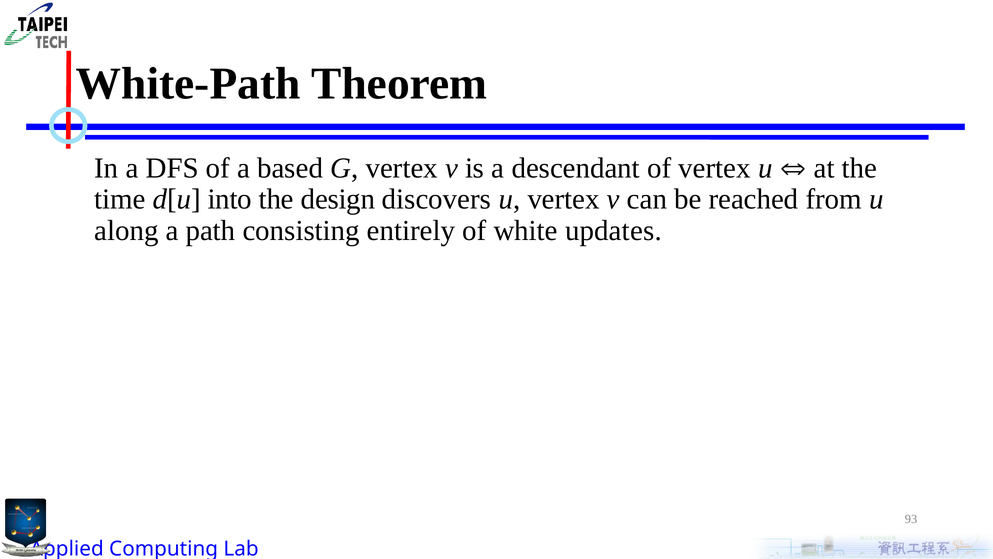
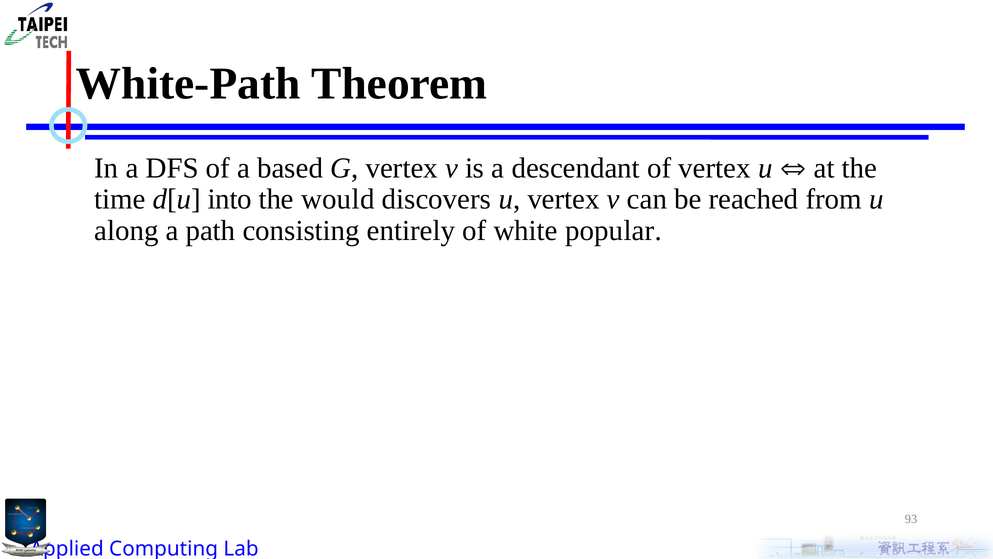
design: design -> would (338, 199)
updates: updates -> popular (613, 230)
